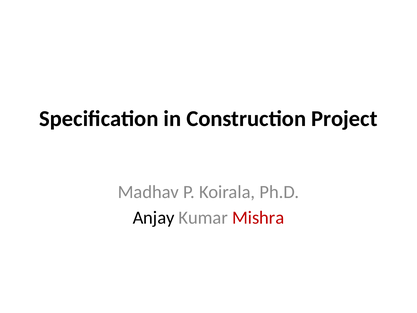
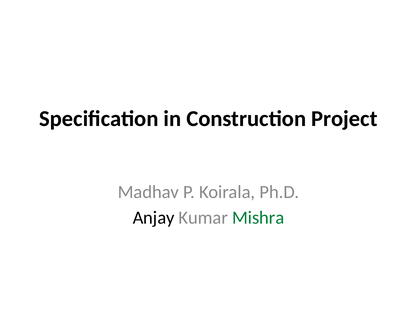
Mishra colour: red -> green (258, 218)
